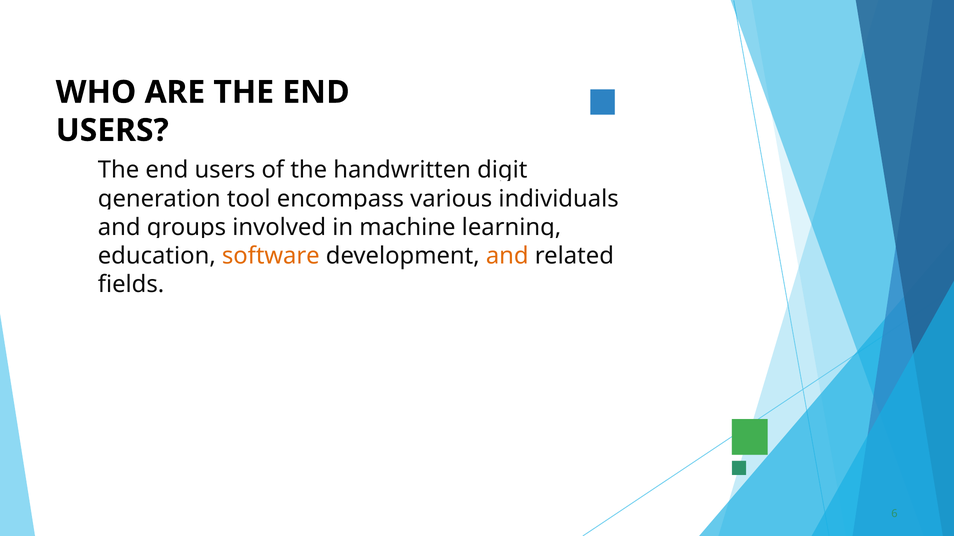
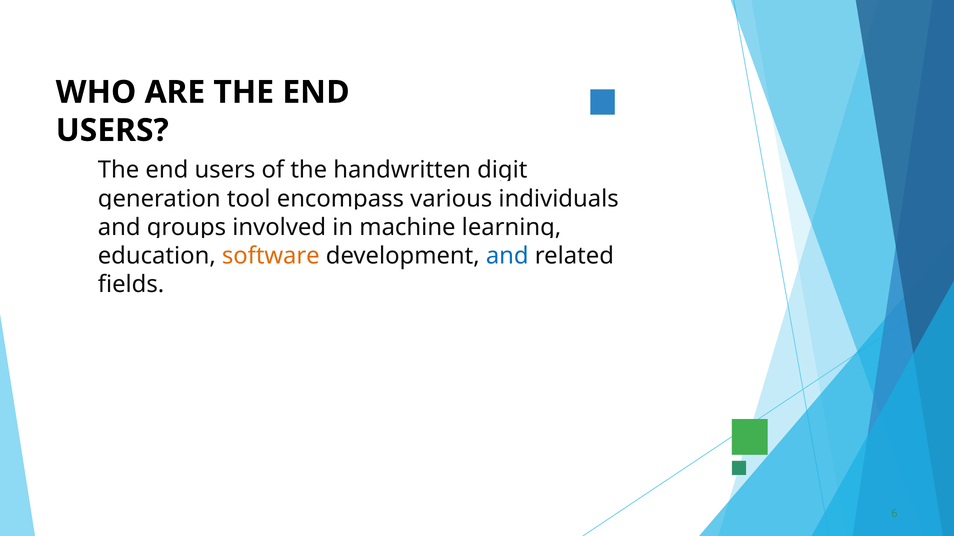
and colour: orange -> blue (507, 256)
